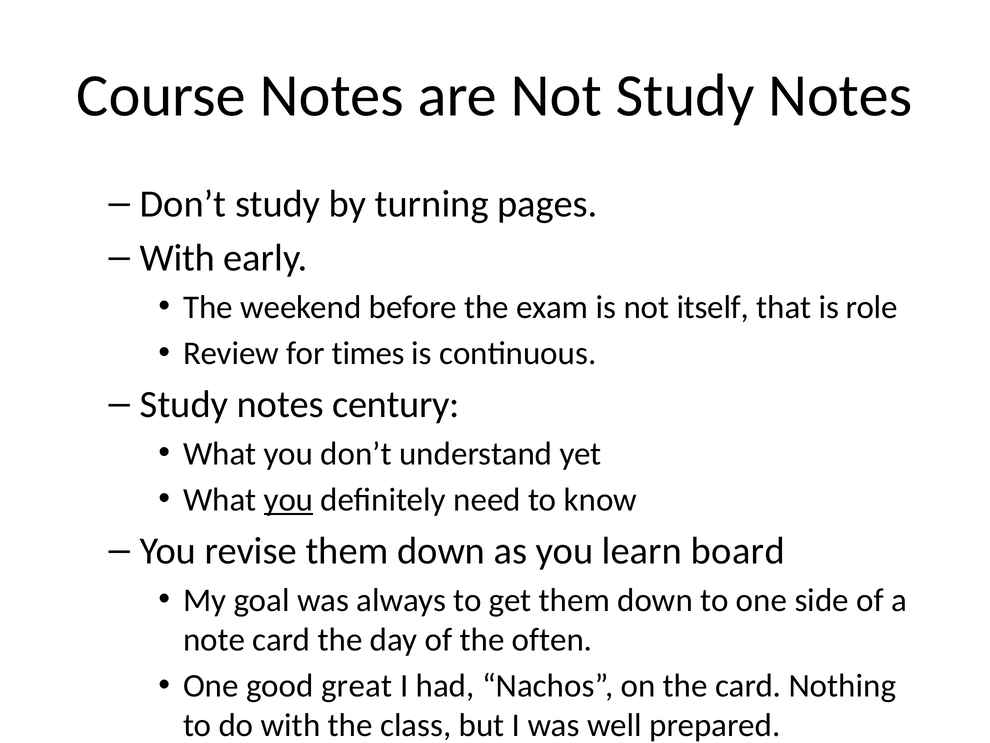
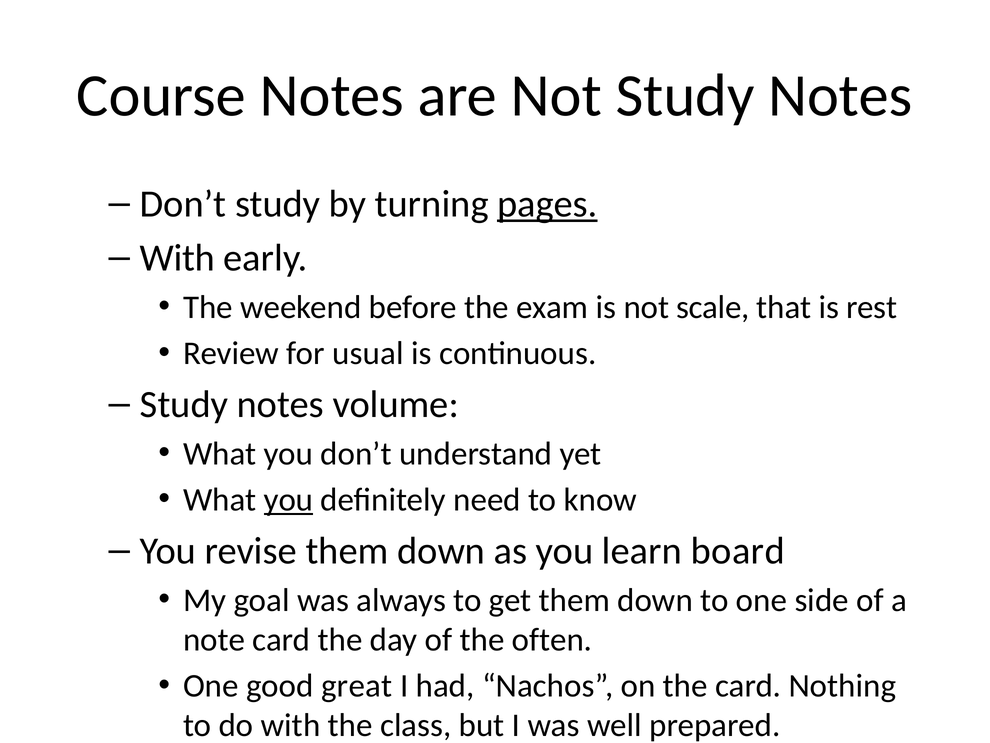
pages underline: none -> present (547, 204)
itself: itself -> scale (713, 307)
role: role -> rest (872, 307)
times: times -> usual (368, 353)
century: century -> volume (396, 404)
